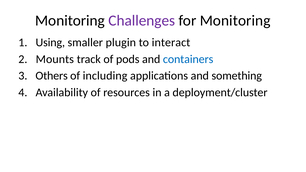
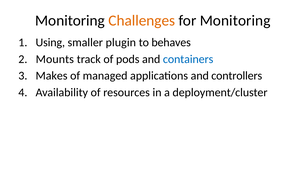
Challenges colour: purple -> orange (142, 20)
interact: interact -> behaves (171, 43)
Others: Others -> Makes (52, 76)
including: including -> managed (105, 76)
something: something -> controllers (237, 76)
